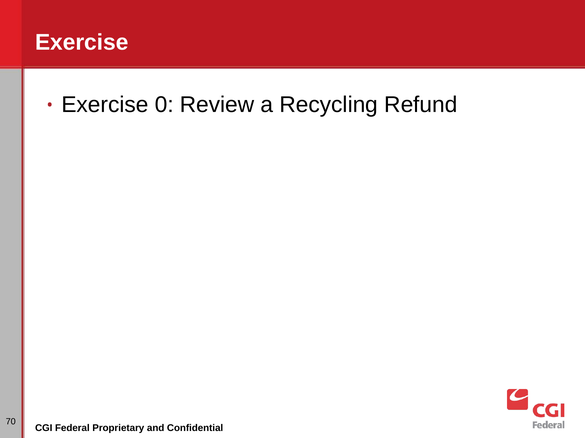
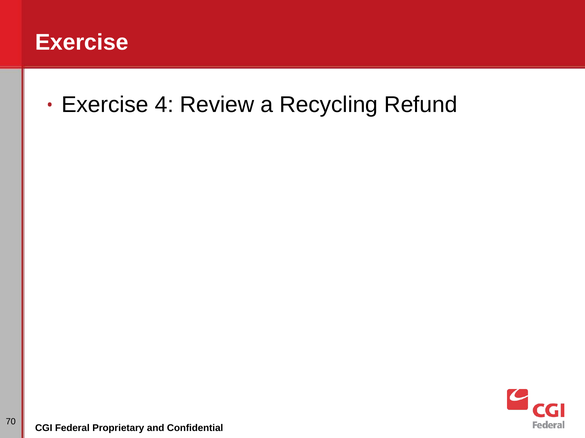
0: 0 -> 4 (164, 105)
